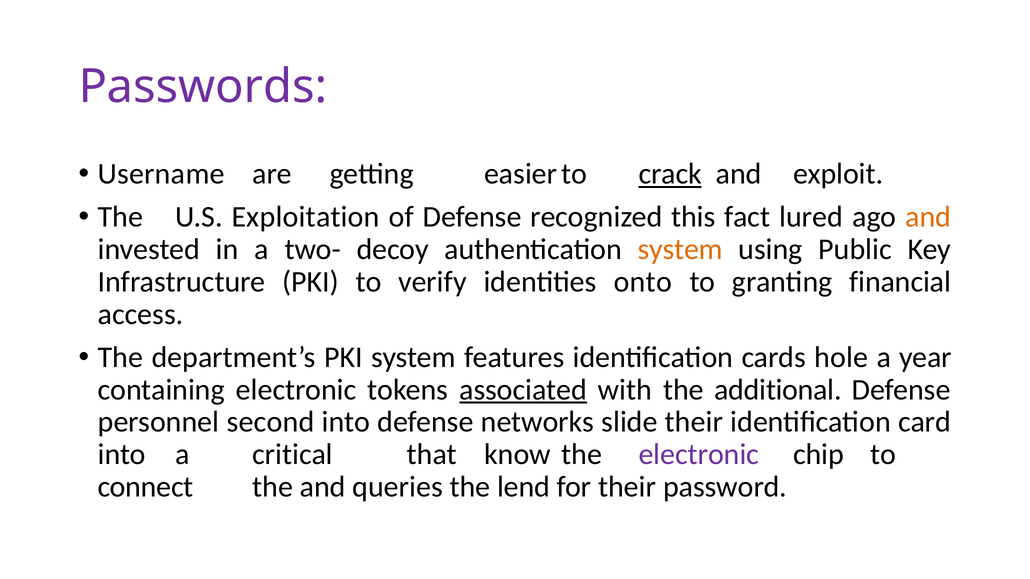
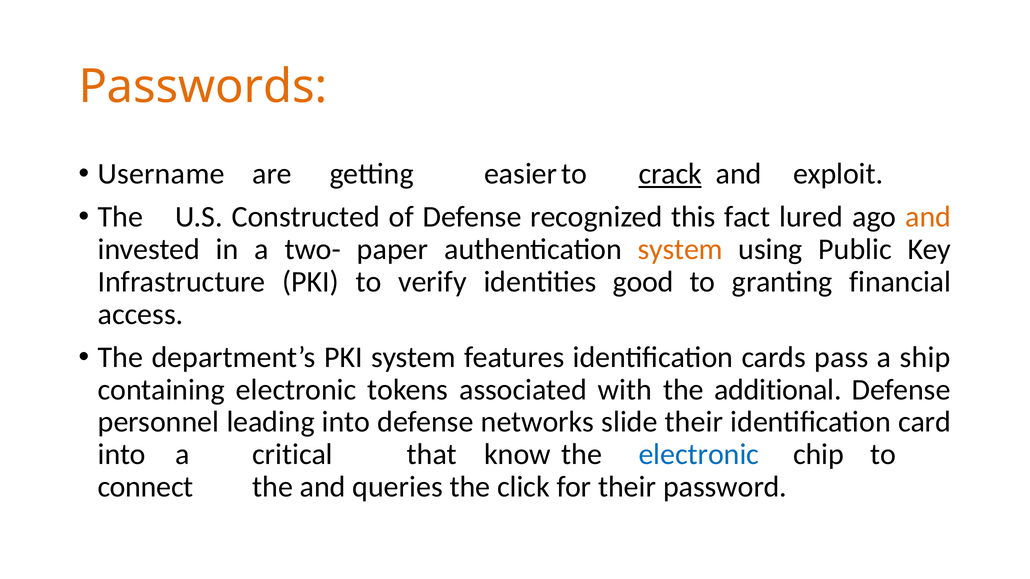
Passwords colour: purple -> orange (203, 87)
Exploitation: Exploitation -> Constructed (306, 217)
decoy: decoy -> paper (393, 250)
onto: onto -> good (643, 282)
hole: hole -> pass (841, 358)
year: year -> ship (925, 358)
associated underline: present -> none (523, 390)
second: second -> leading (271, 422)
electronic colour: purple -> blue (699, 455)
lend: lend -> click (523, 487)
